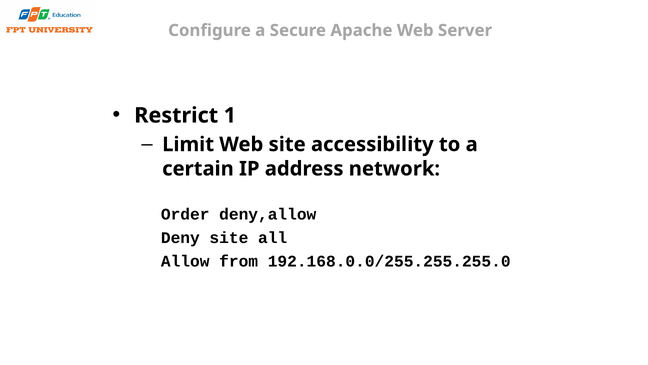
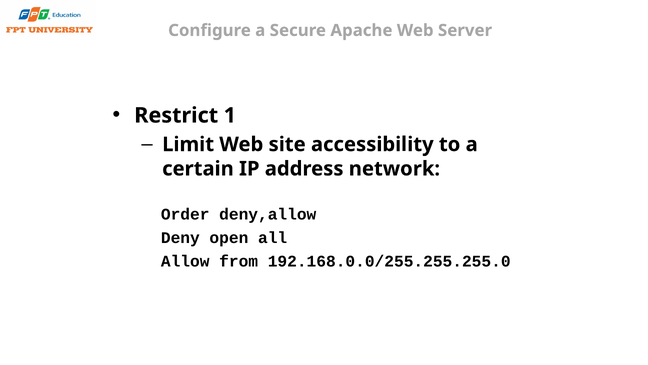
Deny site: site -> open (229, 238)
